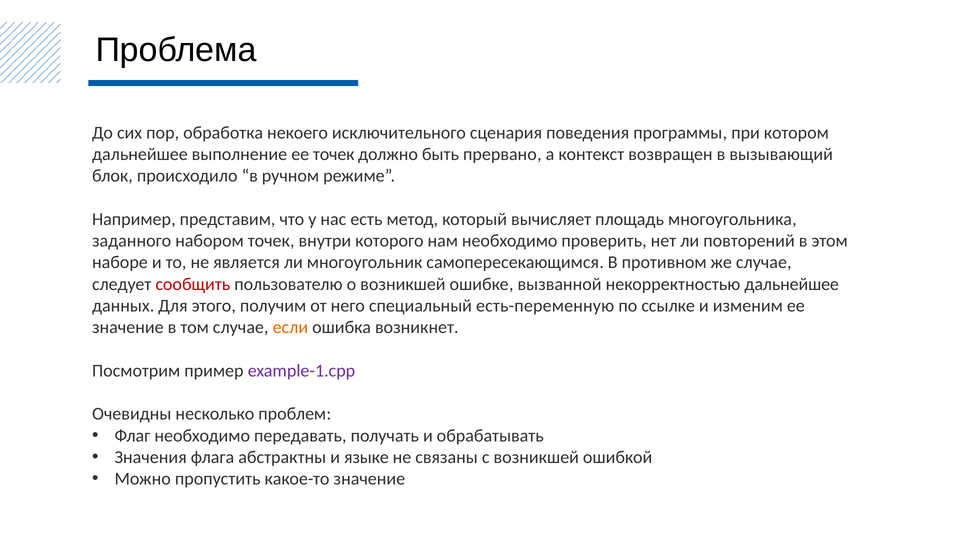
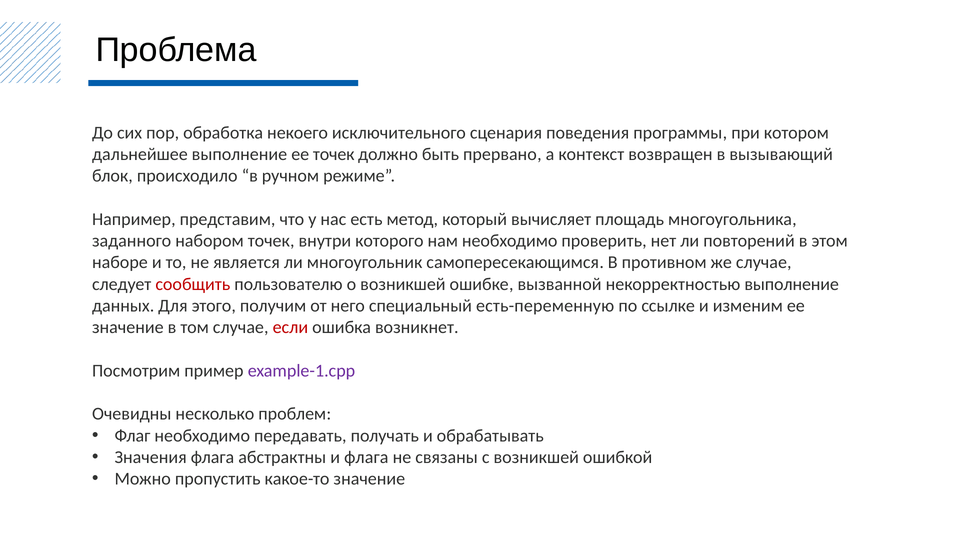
некорректностью дальнейшее: дальнейшее -> выполнение (792, 284)
если colour: orange -> red (290, 327)
и языке: языке -> флага (366, 457)
